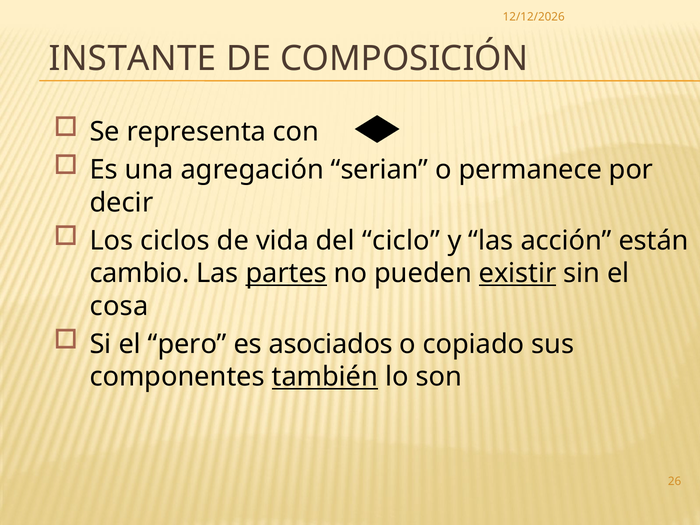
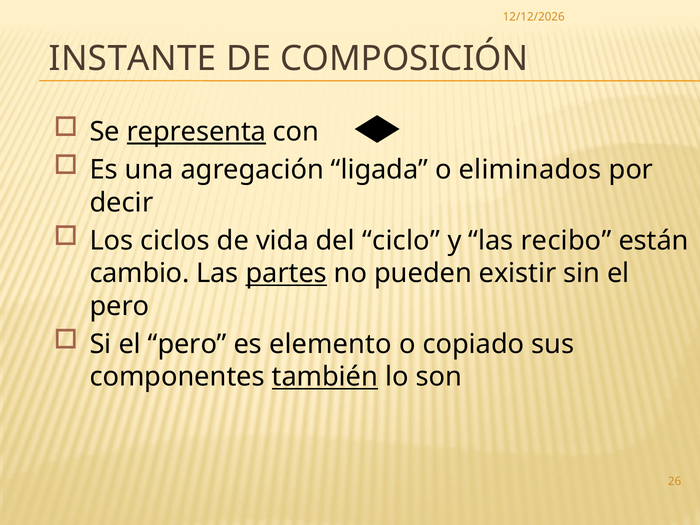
representa underline: none -> present (196, 132)
serian: serian -> ligada (380, 170)
permanece: permanece -> eliminados (530, 170)
acción: acción -> recibo (566, 241)
existir underline: present -> none (518, 273)
cosa: cosa -> pero (119, 306)
asociados: asociados -> elemento (330, 344)
